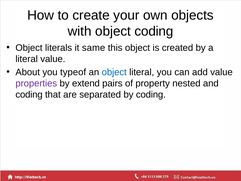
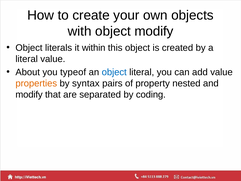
object coding: coding -> modify (154, 31)
same: same -> within (94, 48)
properties colour: purple -> orange (36, 83)
extend: extend -> syntax (86, 83)
coding: coding -> modify (29, 95)
